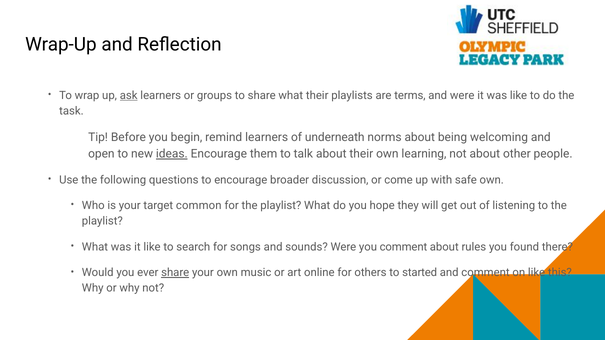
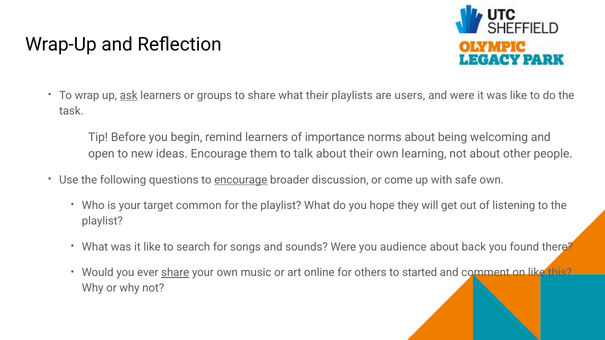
terms: terms -> users (410, 96)
underneath: underneath -> importance (335, 137)
ideas underline: present -> none (172, 154)
encourage underline: none -> present (241, 180)
you comment: comment -> audience (403, 247)
rules: rules -> back (474, 247)
